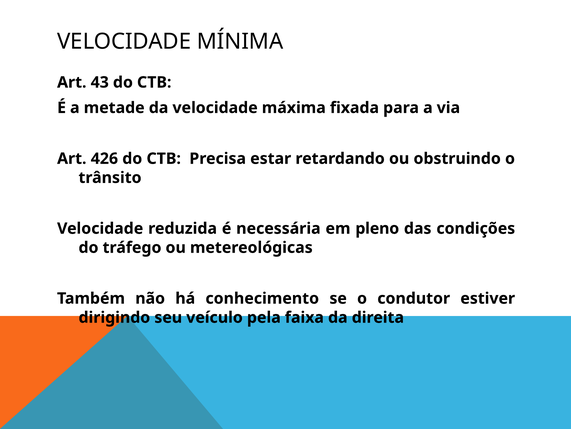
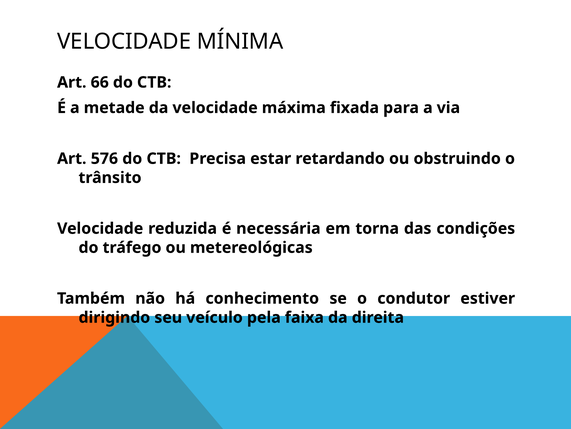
43: 43 -> 66 (100, 82)
426: 426 -> 576 (104, 158)
pleno: pleno -> torna (377, 228)
